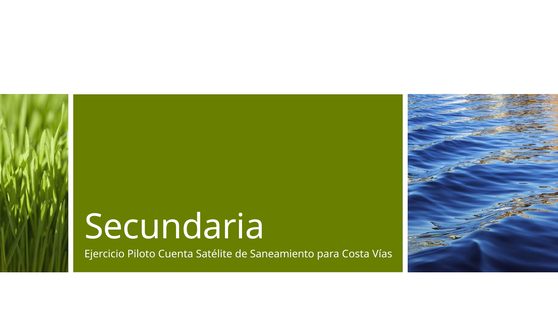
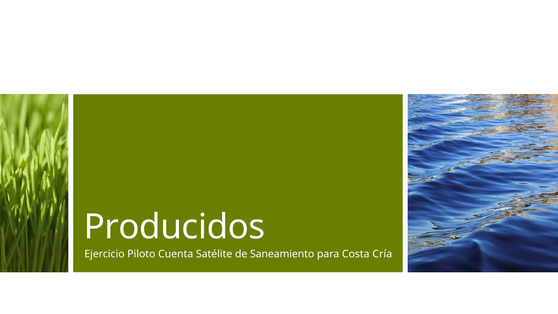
Secundaria: Secundaria -> Producidos (175, 227)
Vías: Vías -> Cría (382, 254)
